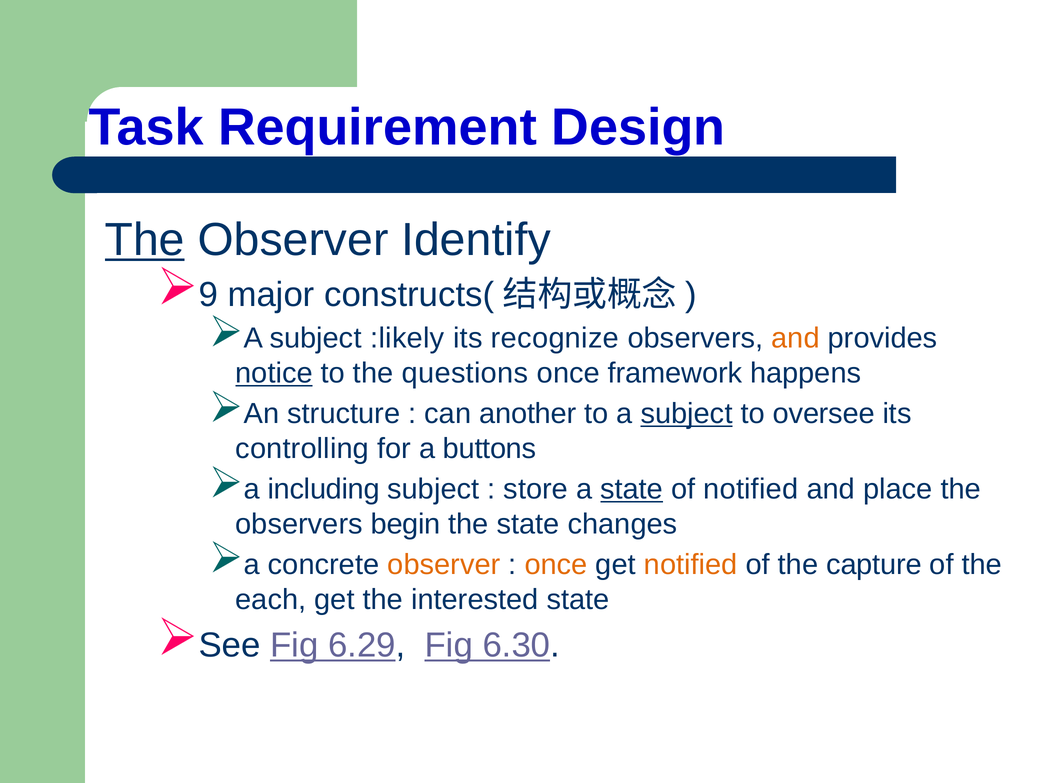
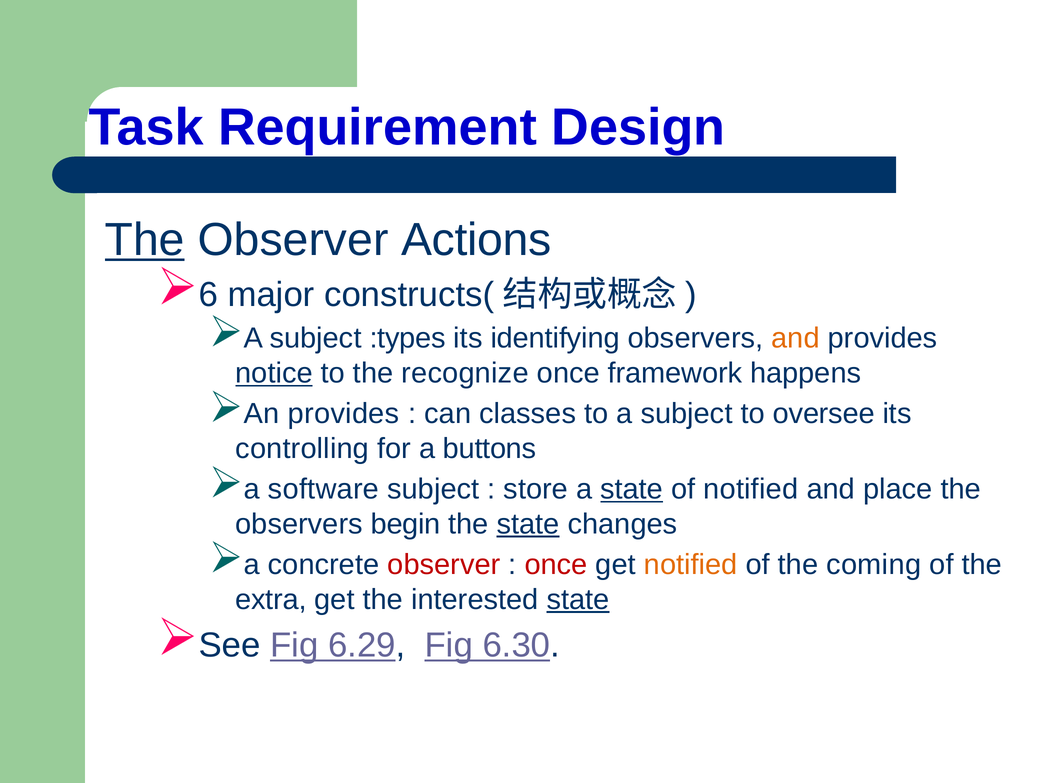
Identify: Identify -> Actions (476, 240)
9: 9 -> 6 (208, 295)
:likely: :likely -> :types (408, 338)
recognize: recognize -> identifying (555, 338)
questions: questions -> recognize (465, 373)
An structure: structure -> provides (344, 414)
another: another -> classes (528, 414)
subject underline: present -> none (687, 414)
including: including -> software (323, 489)
state underline: none -> present (528, 524)
observer colour: orange -> red (444, 565)
once colour: orange -> red (556, 565)
capture: capture -> coming (874, 565)
each: each -> extra (271, 599)
state underline: none -> present (578, 599)
